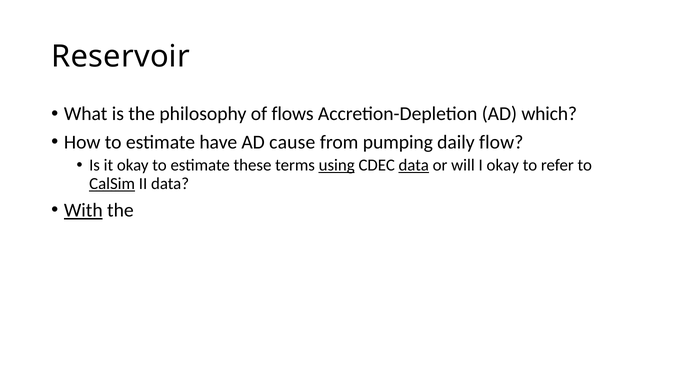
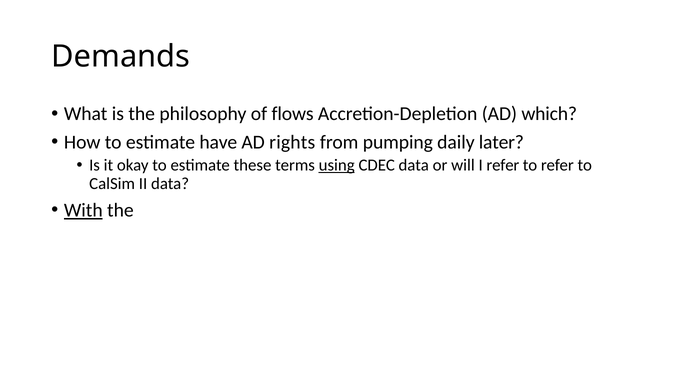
Reservoir: Reservoir -> Demands (121, 57)
cause: cause -> rights (292, 142)
flow: flow -> later (501, 142)
data underline: present -> none (414, 165)
I okay: okay -> refer (503, 165)
CalSim underline: present -> none (112, 183)
